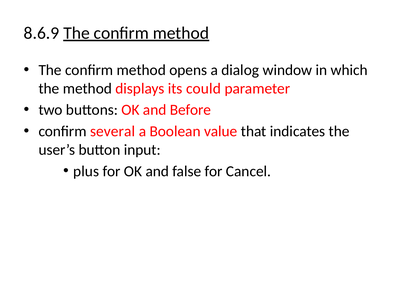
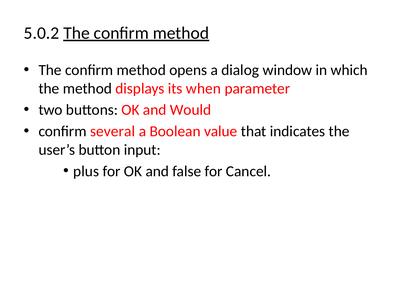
8.6.9: 8.6.9 -> 5.0.2 (41, 33)
could: could -> when (203, 89)
Before: Before -> Would (190, 110)
